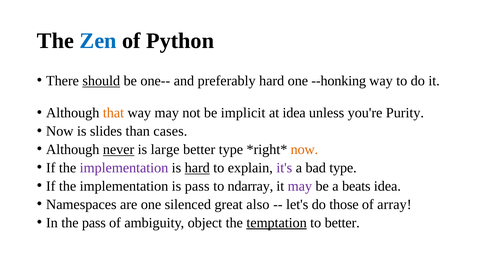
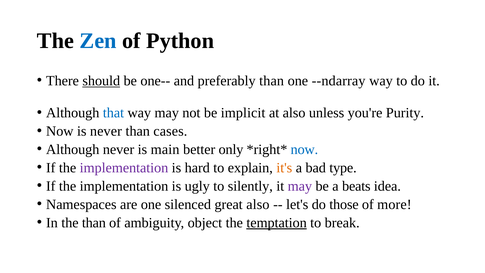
preferably hard: hard -> than (272, 81)
--honking: --honking -> --ndarray (339, 81)
that colour: orange -> blue (113, 113)
at idea: idea -> also (294, 113)
is slides: slides -> never (106, 131)
never underline: present -> none (119, 149)
large: large -> main (165, 149)
better type: type -> only (231, 149)
now colour: orange -> blue (304, 149)
hard underline: present -> none (197, 168)
it's colour: purple -> orange (284, 168)
is pass: pass -> ugly (197, 186)
ndarray: ndarray -> silently (250, 186)
array: array -> more (394, 204)
the pass: pass -> than (94, 223)
to better: better -> break (342, 223)
